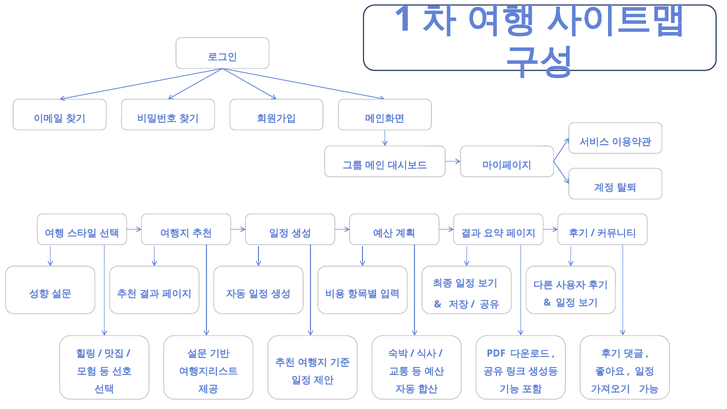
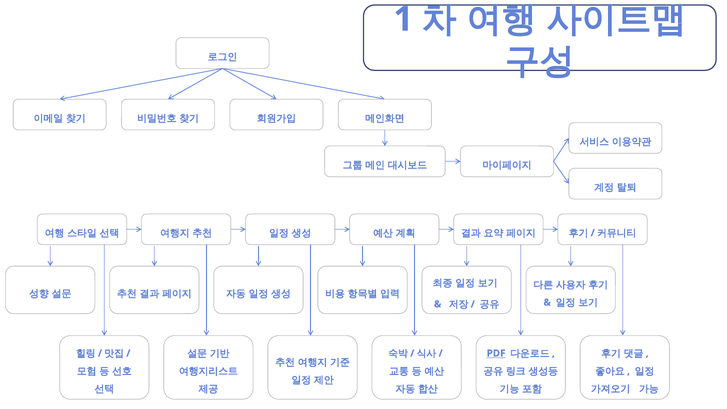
PDF underline: none -> present (496, 353)
